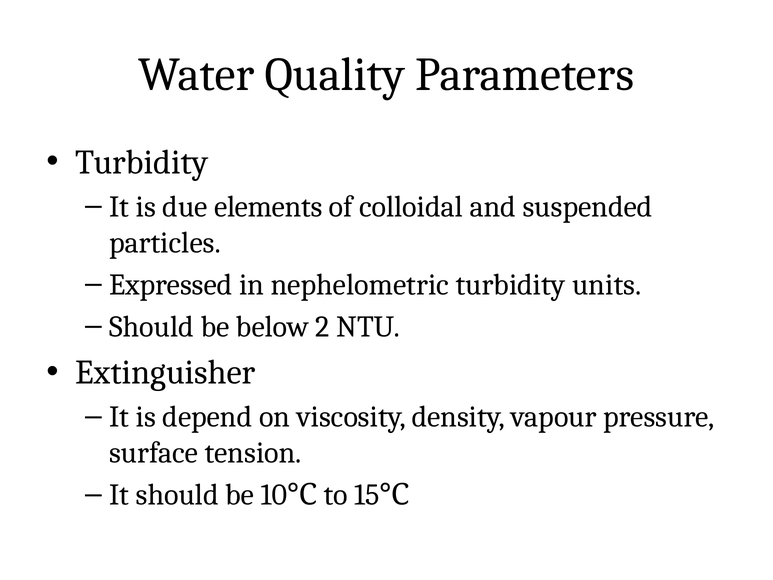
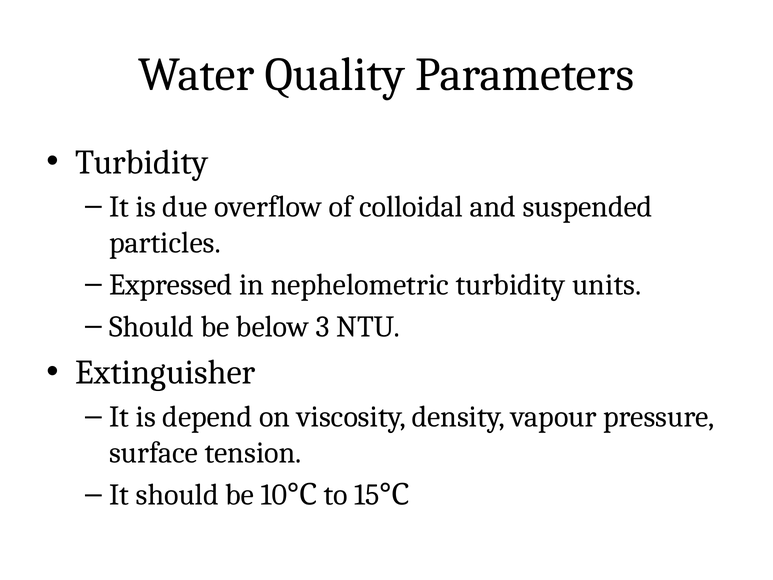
elements: elements -> overflow (268, 207)
2: 2 -> 3 (322, 327)
